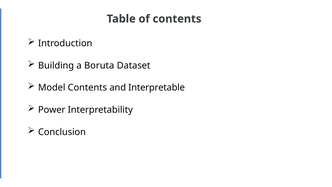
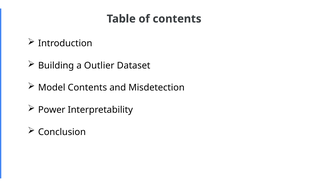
Boruta: Boruta -> Outlier (99, 65)
Interpretable: Interpretable -> Misdetection (157, 88)
